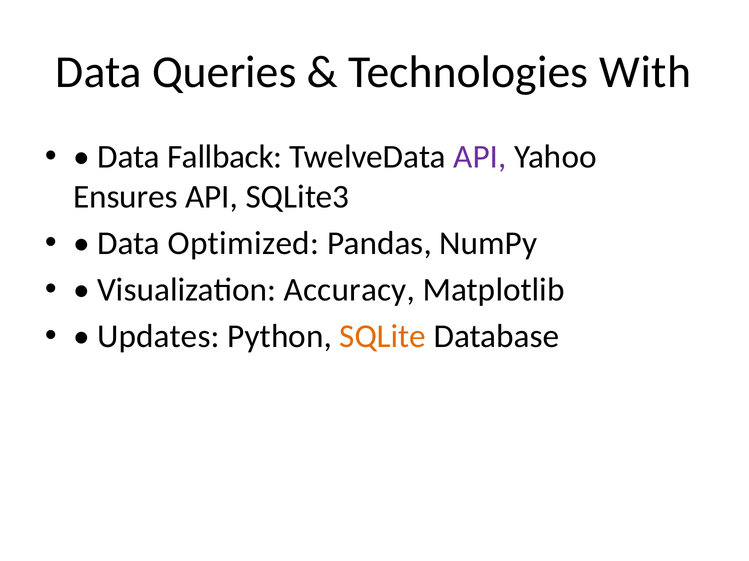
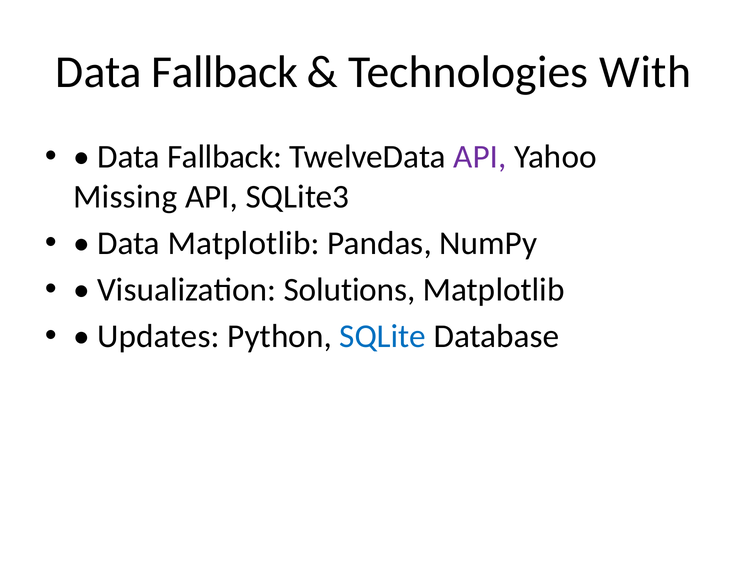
Queries: Queries -> Fallback (225, 73)
Ensures: Ensures -> Missing (125, 197)
Data Optimized: Optimized -> Matplotlib (244, 244)
Accuracy: Accuracy -> Solutions (350, 290)
SQLite colour: orange -> blue (383, 337)
